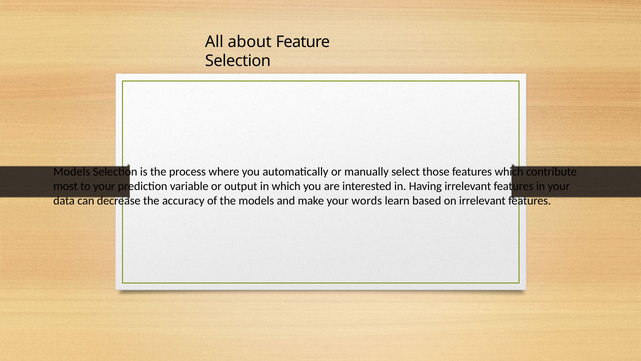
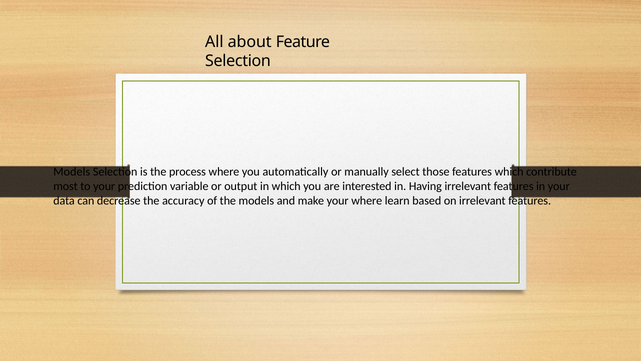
your words: words -> where (367, 200)
